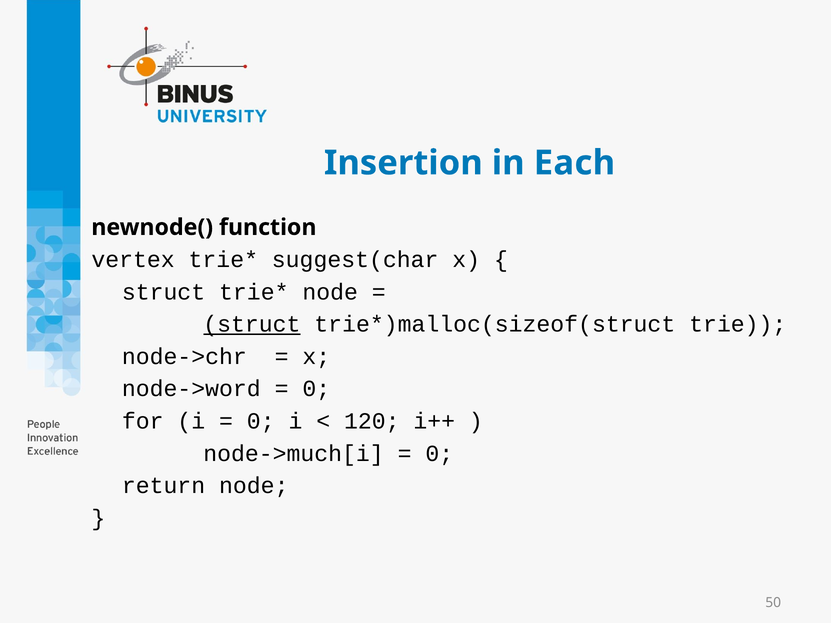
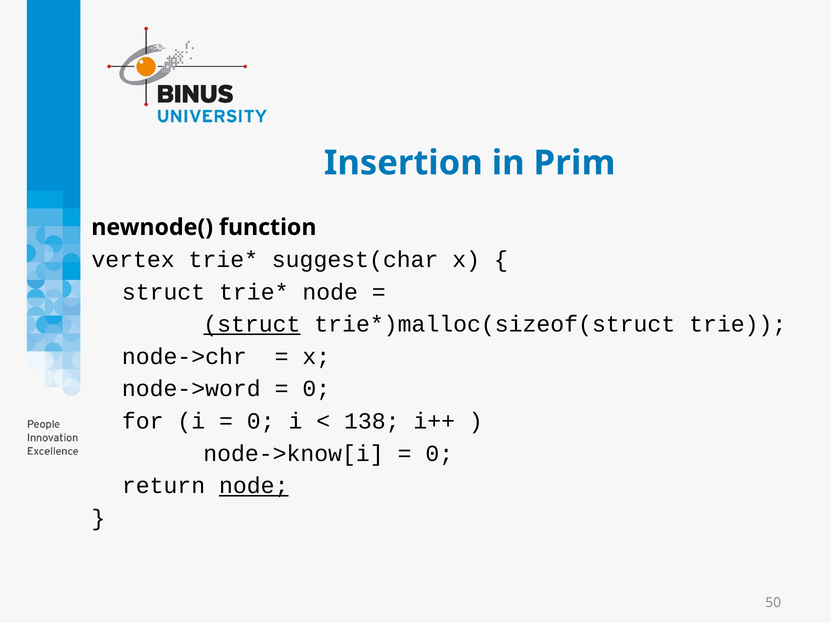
Each: Each -> Prim (574, 163)
120: 120 -> 138 (372, 421)
node->much[i: node->much[i -> node->know[i (294, 454)
node underline: none -> present (254, 486)
